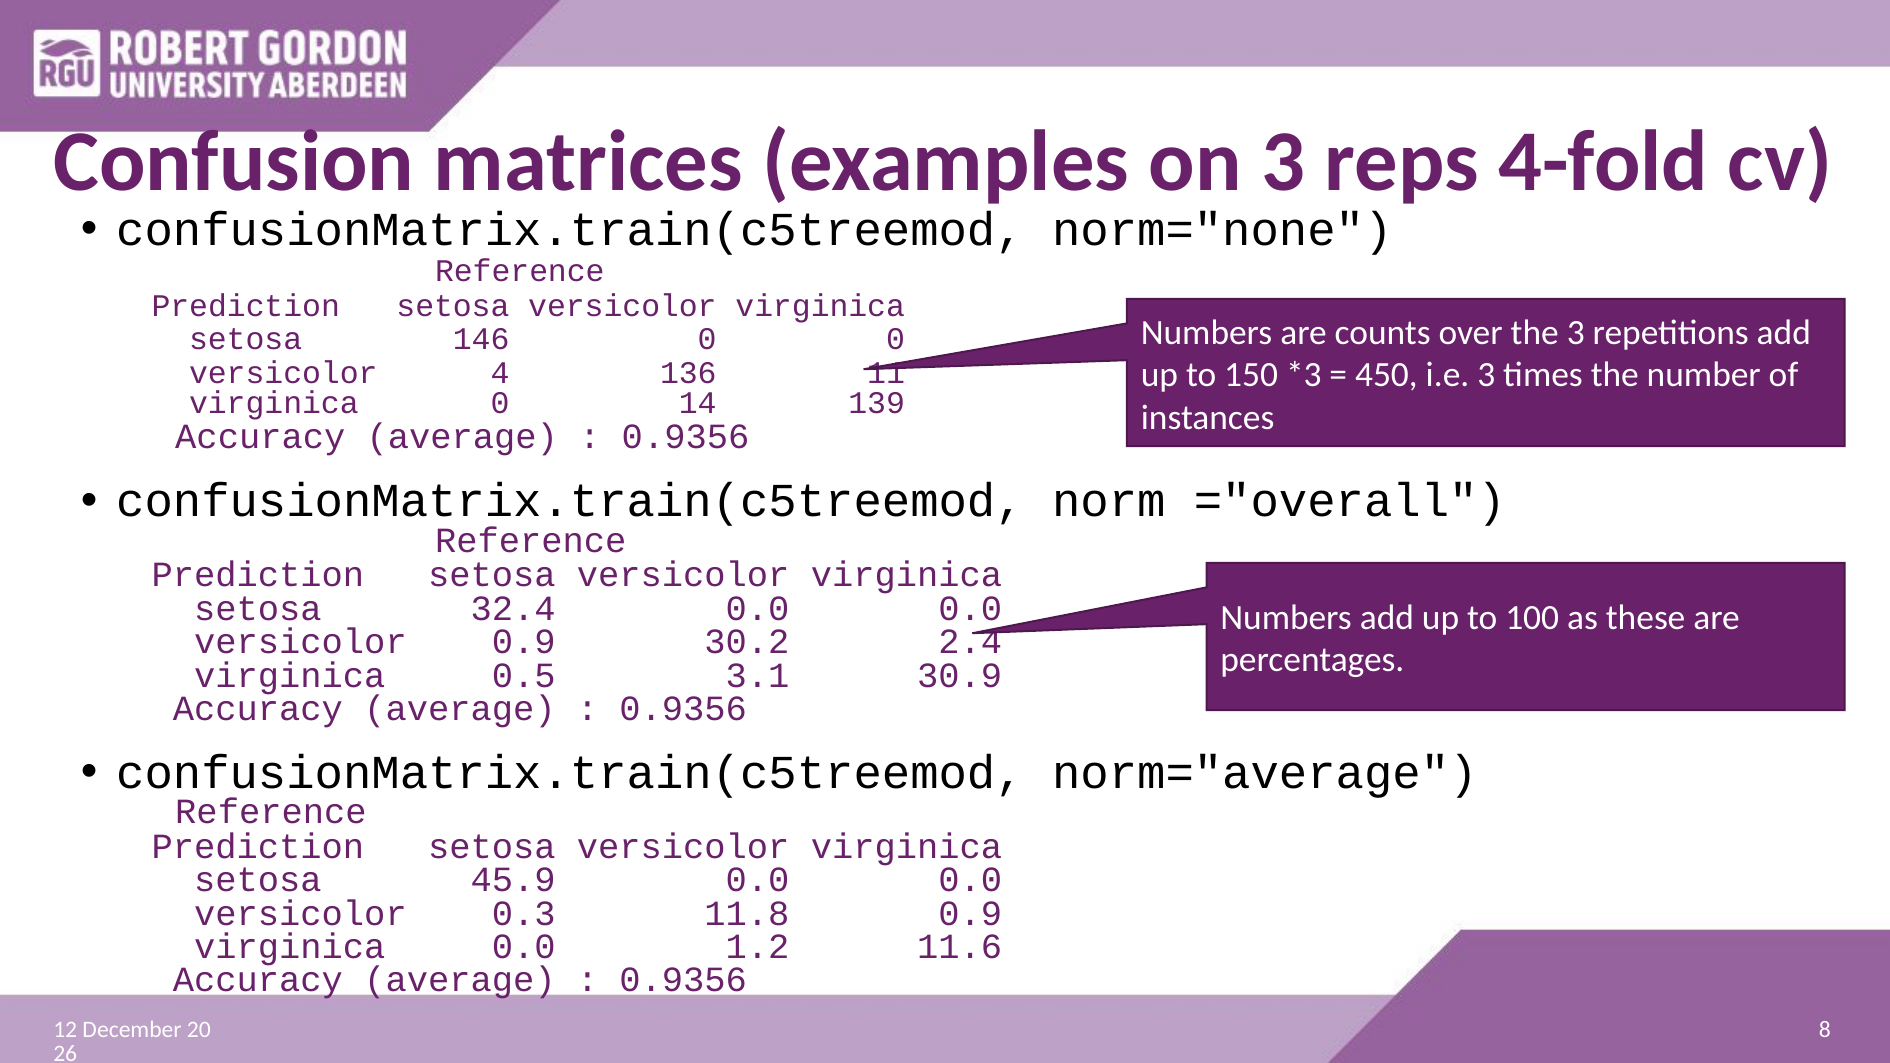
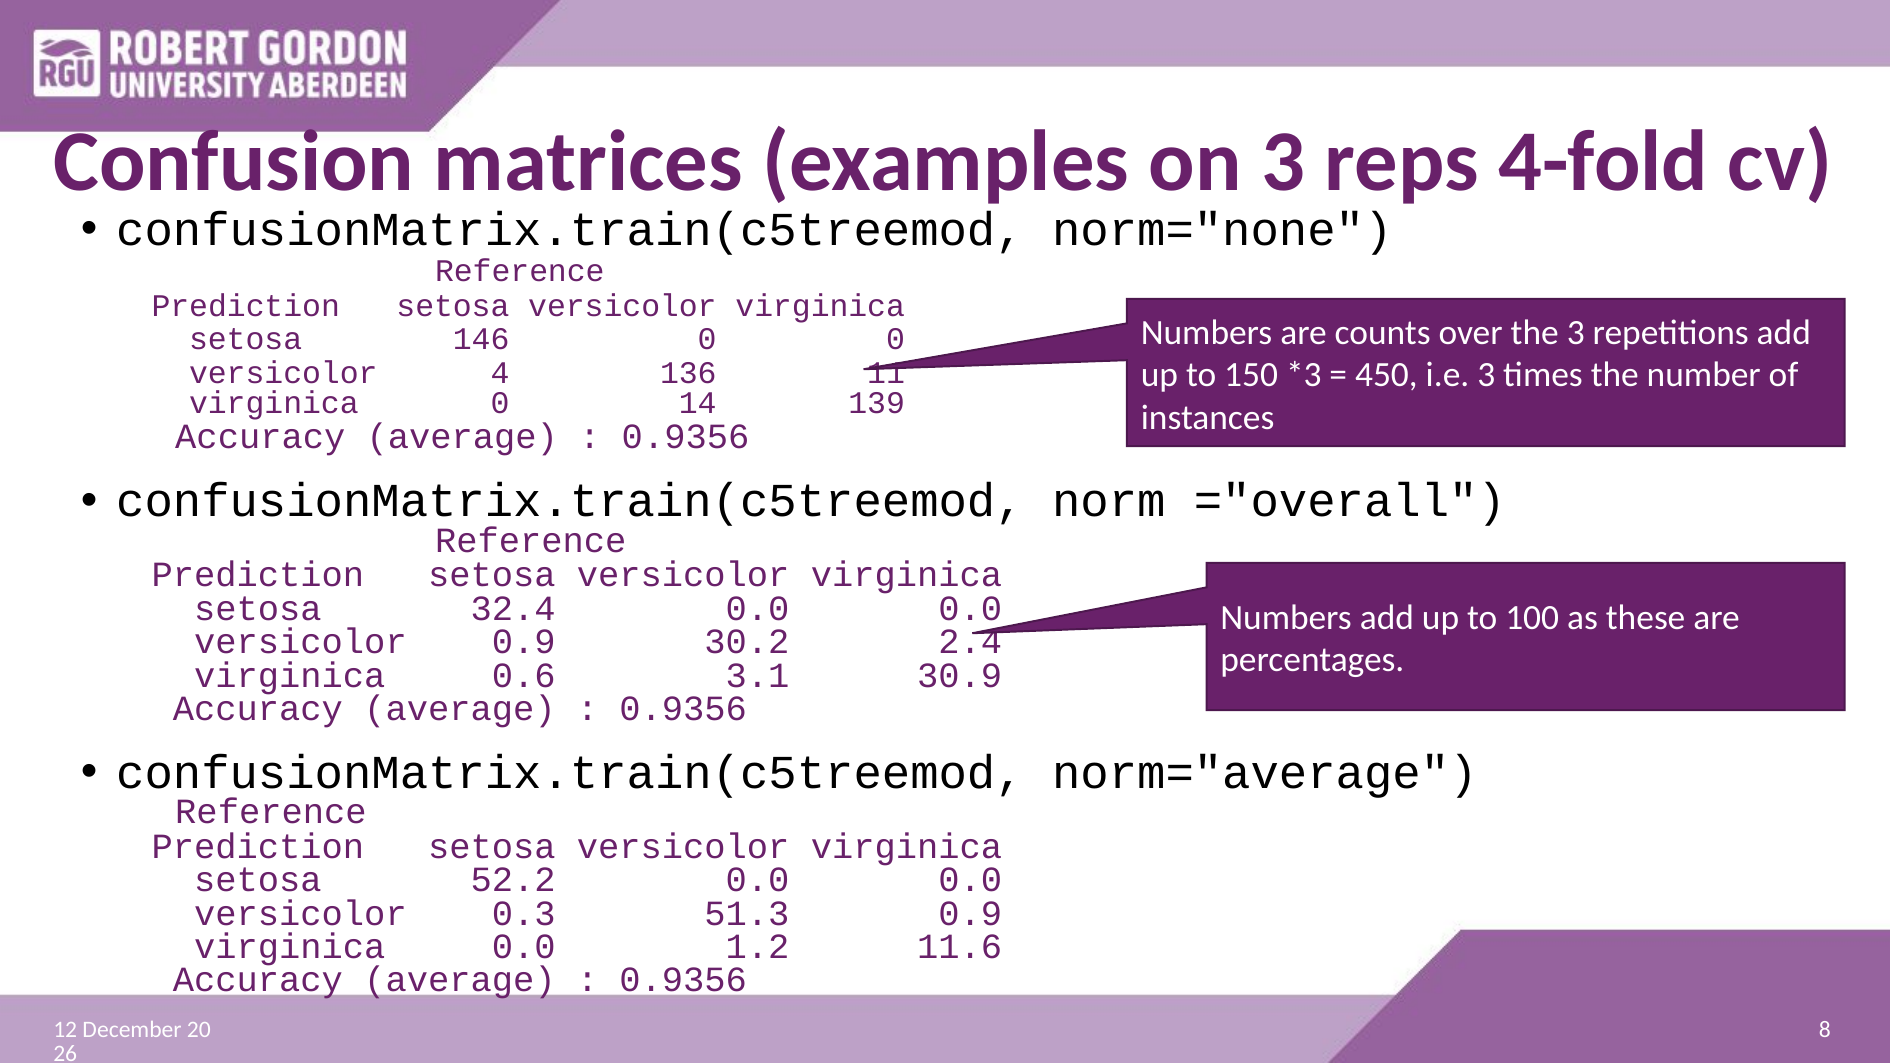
0.5: 0.5 -> 0.6 (524, 676)
45.9: 45.9 -> 52.2 (513, 880)
11.8: 11.8 -> 51.3 (747, 913)
